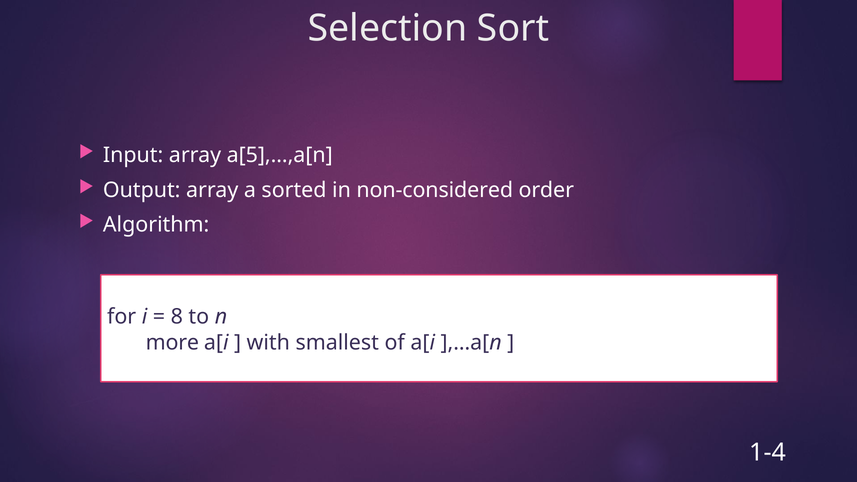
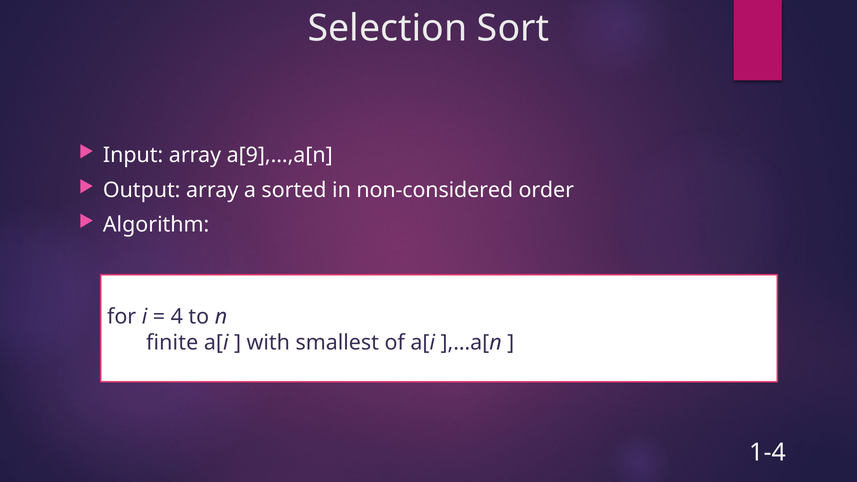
a[5],…,a[n: a[5],…,a[n -> a[9],…,a[n (280, 155)
8: 8 -> 4 (177, 317)
more: more -> finite (172, 343)
